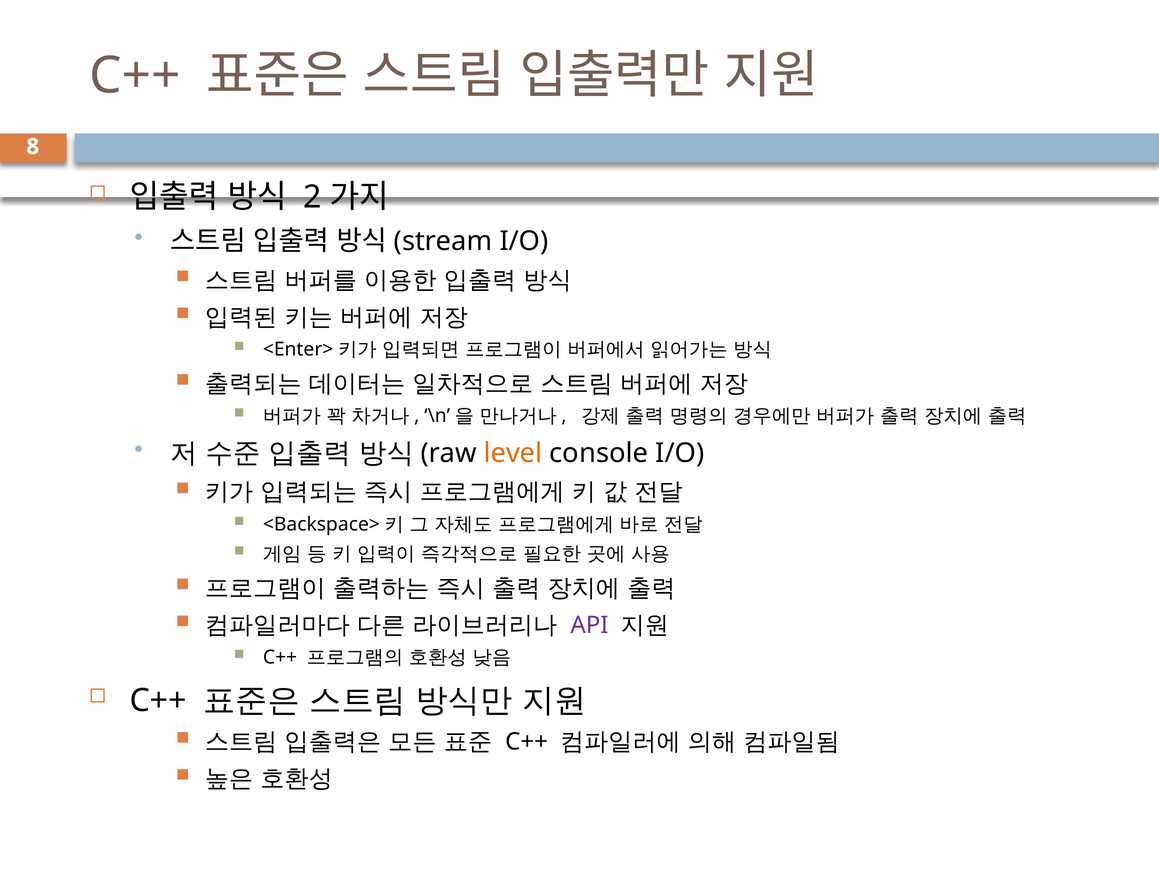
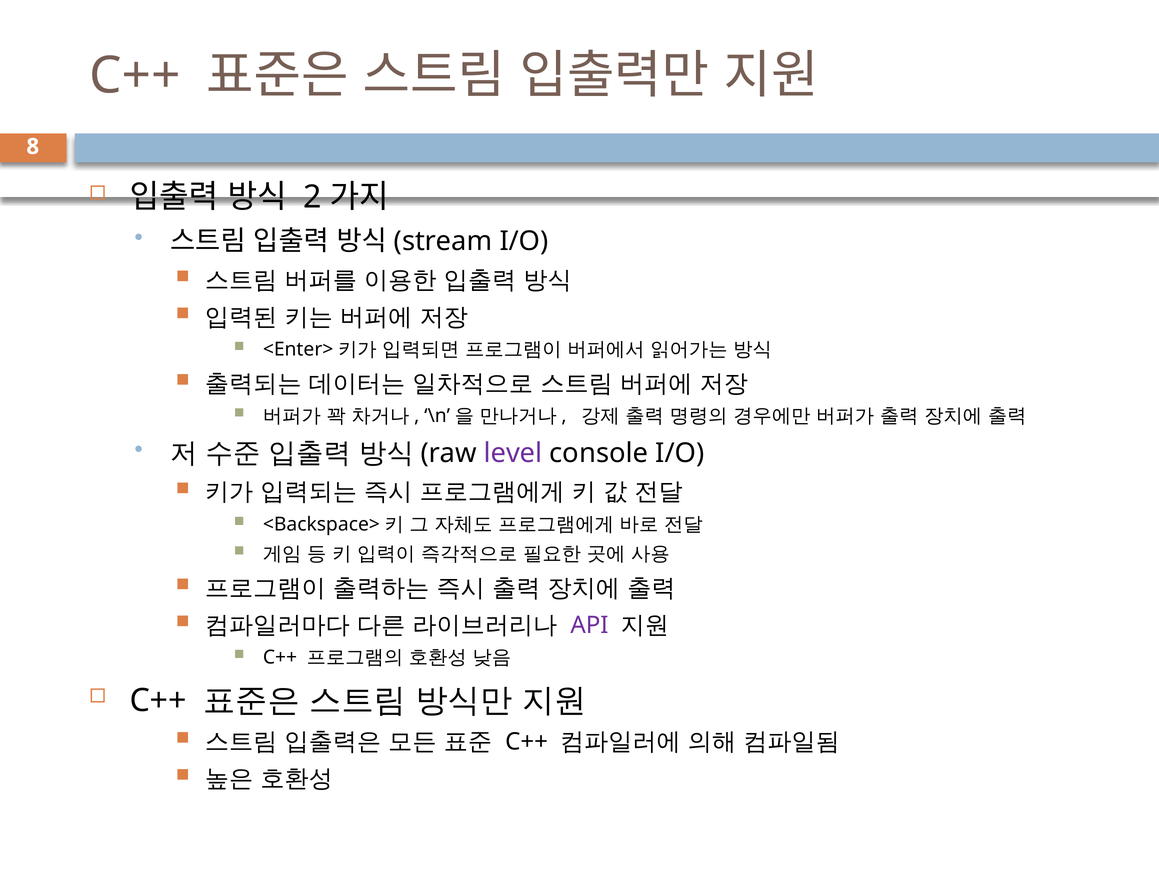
level colour: orange -> purple (513, 453)
